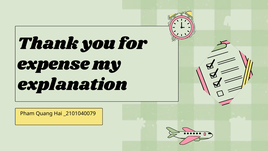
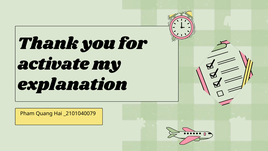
expense: expense -> activate (53, 64)
